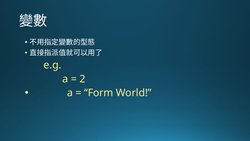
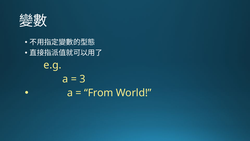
2: 2 -> 3 (82, 79)
Form: Form -> From (99, 93)
